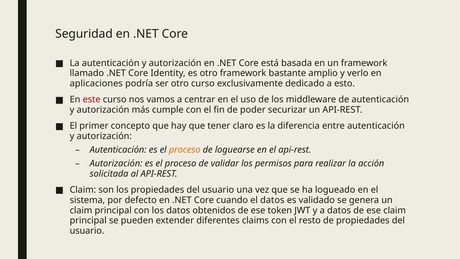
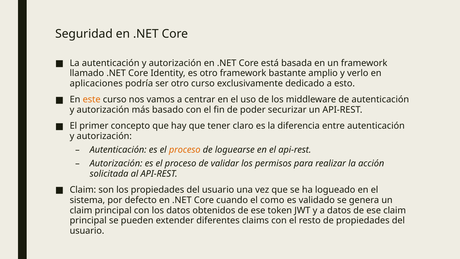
este colour: red -> orange (92, 100)
cumple: cumple -> basado (168, 110)
el datos: datos -> como (272, 200)
